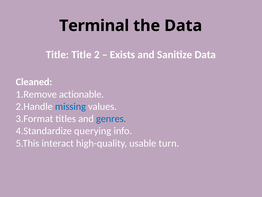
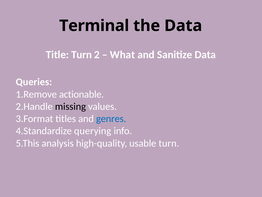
Title Title: Title -> Turn (82, 54)
Exists: Exists -> What (122, 54)
Cleaned: Cleaned -> Queries (34, 82)
missing colour: blue -> black (70, 106)
interact: interact -> analysis (58, 143)
